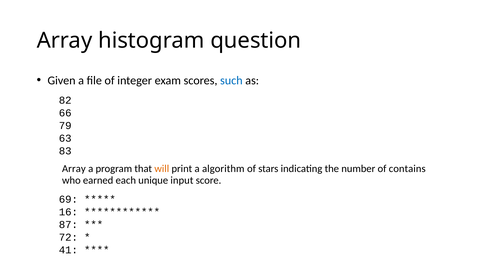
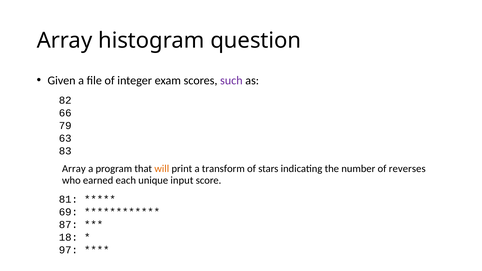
such colour: blue -> purple (231, 80)
algorithm: algorithm -> transform (223, 169)
contains: contains -> reverses (407, 169)
69: 69 -> 81 (68, 200)
16: 16 -> 69 (68, 212)
72: 72 -> 18 (68, 237)
41: 41 -> 97 (68, 250)
